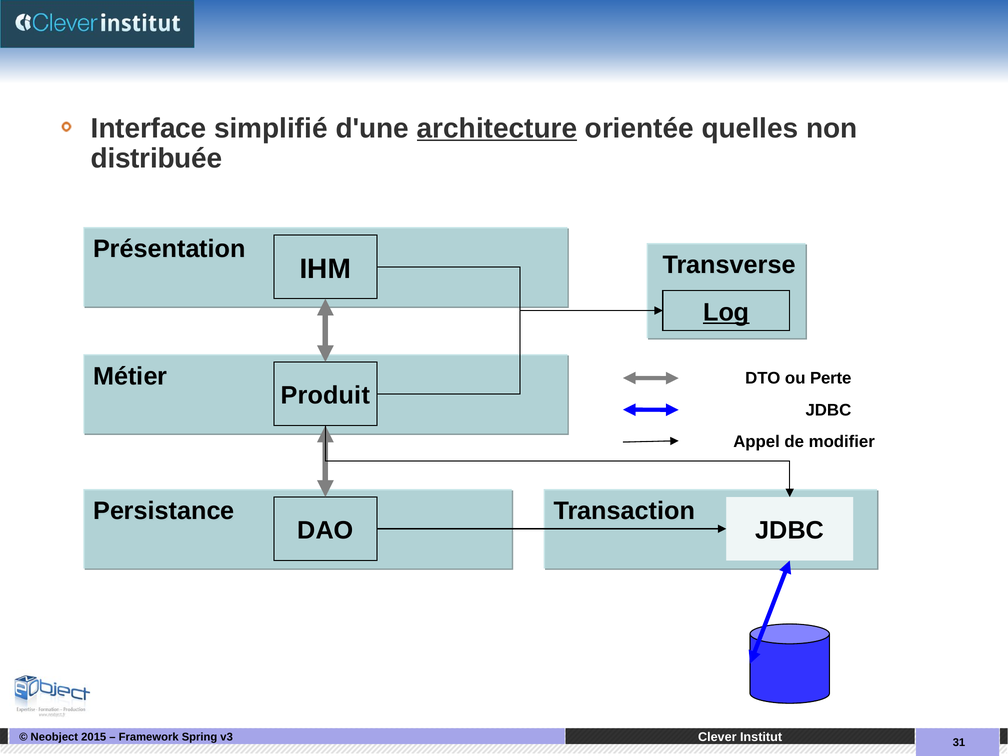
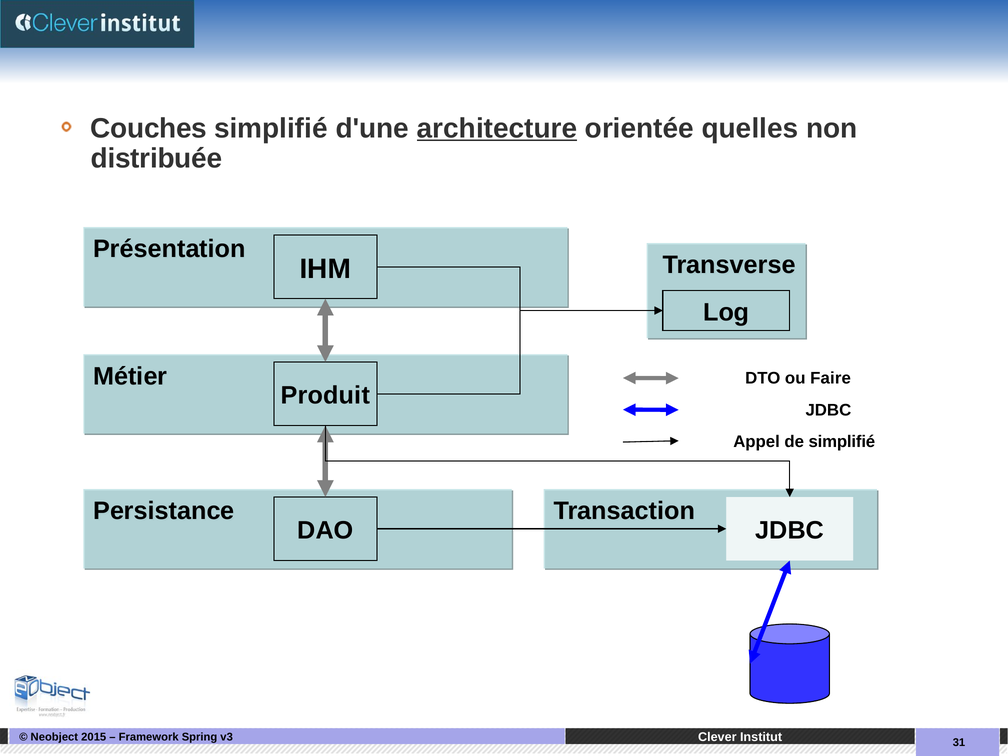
Interface: Interface -> Couches (149, 128)
Log underline: present -> none (726, 312)
Perte: Perte -> Faire (831, 378)
de modifier: modifier -> simplifié (842, 442)
